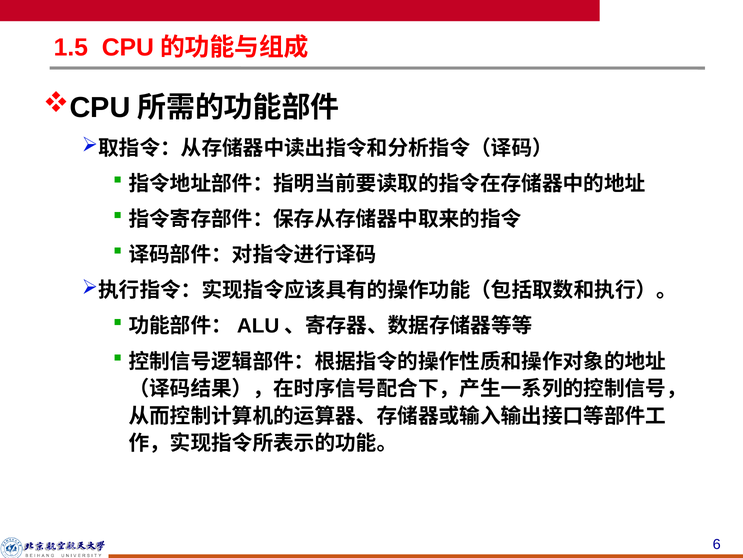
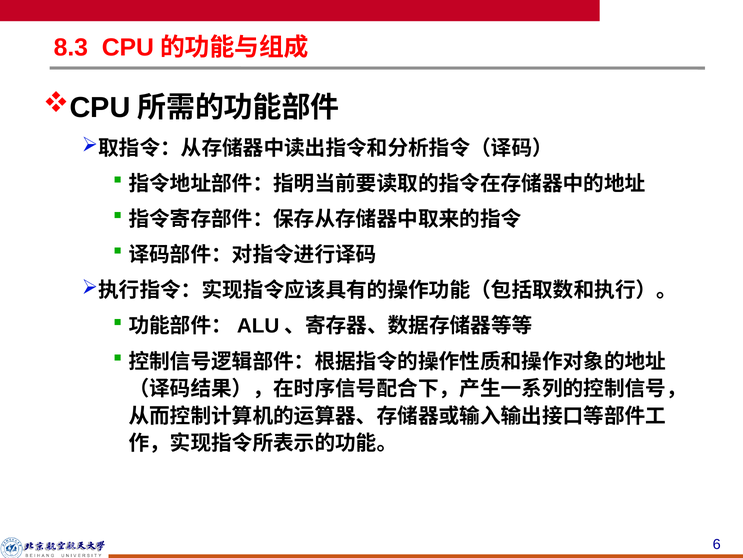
1.5: 1.5 -> 8.3 (71, 48)
